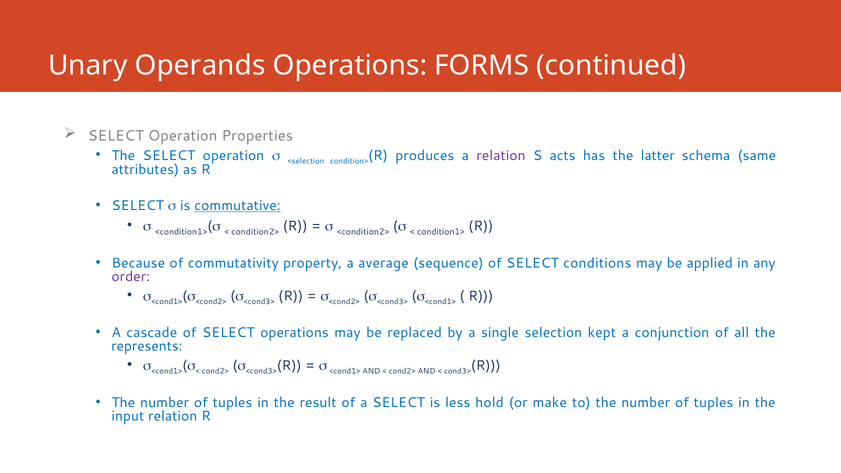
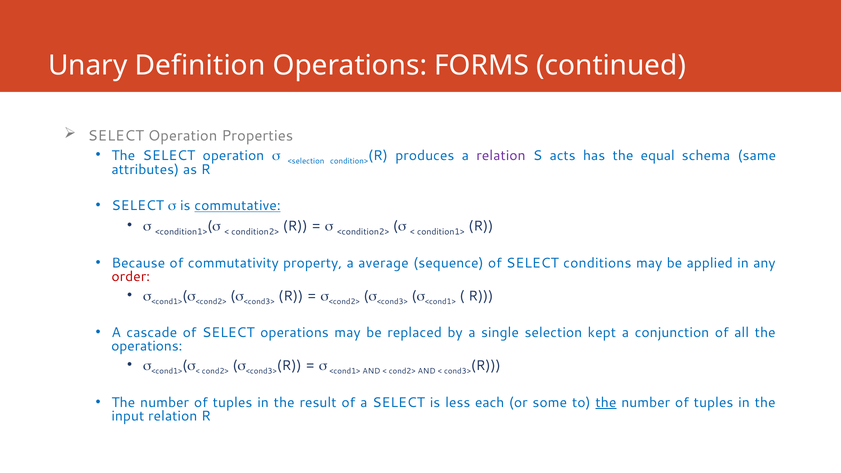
Operands: Operands -> Definition (200, 65)
latter: latter -> equal (658, 156)
order colour: purple -> red (131, 277)
represents: represents -> operations (147, 346)
hold: hold -> each (490, 403)
make: make -> some (550, 403)
the underline: none -> present (606, 403)
